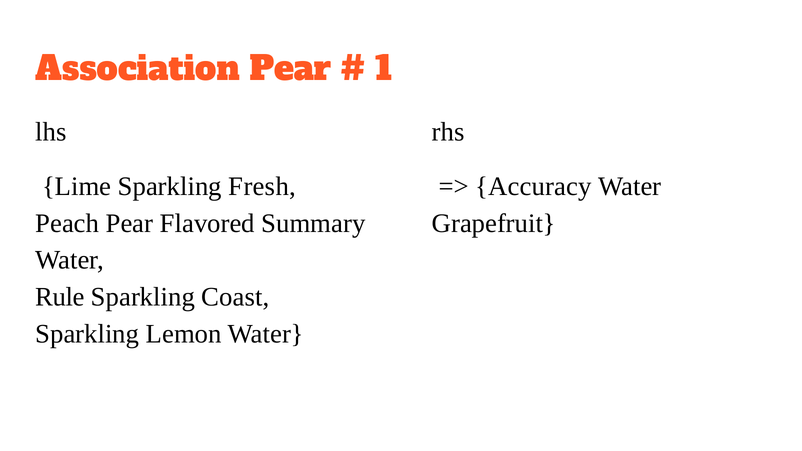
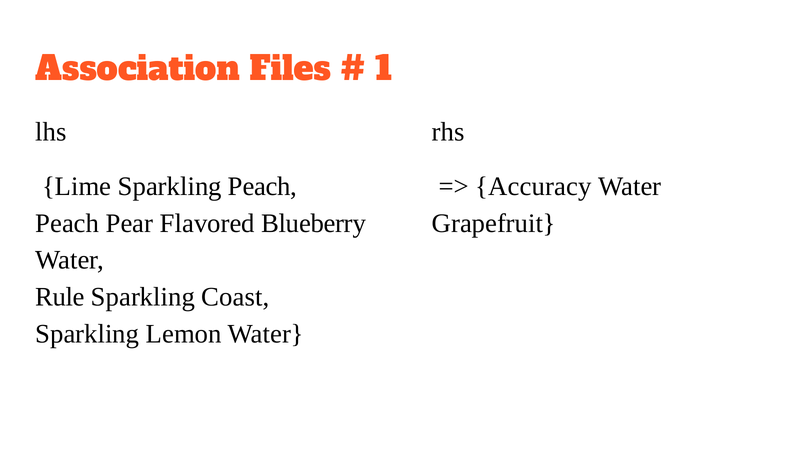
Association Pear: Pear -> Files (290, 69)
Sparkling Fresh: Fresh -> Peach (262, 186)
Summary: Summary -> Blueberry (314, 223)
